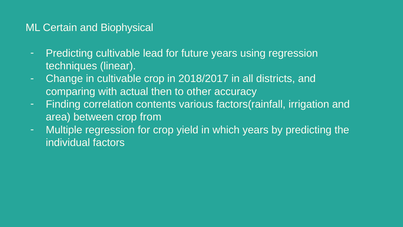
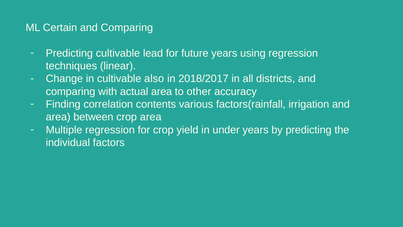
Biophysical: Biophysical -> Comparing (127, 28)
cultivable crop: crop -> also (154, 79)
actual then: then -> area (162, 91)
crop from: from -> area (151, 117)
which: which -> under (226, 130)
